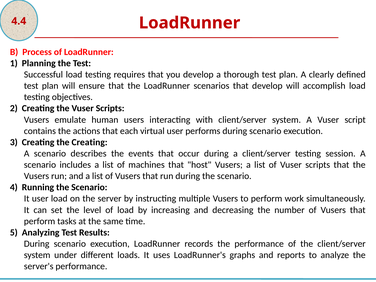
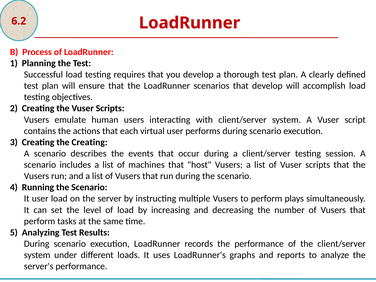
4.4: 4.4 -> 6.2 (19, 21)
work: work -> plays (294, 199)
